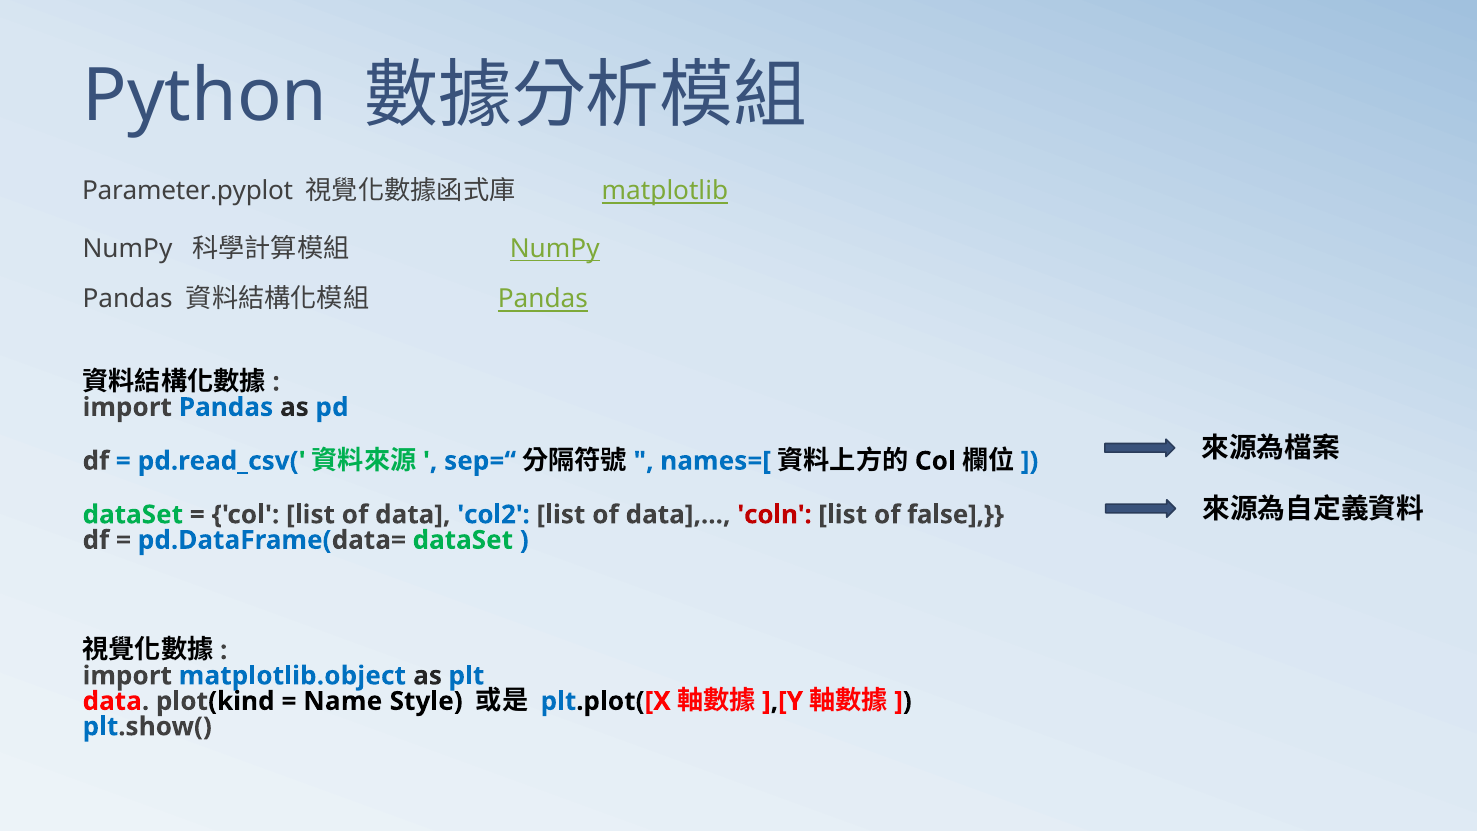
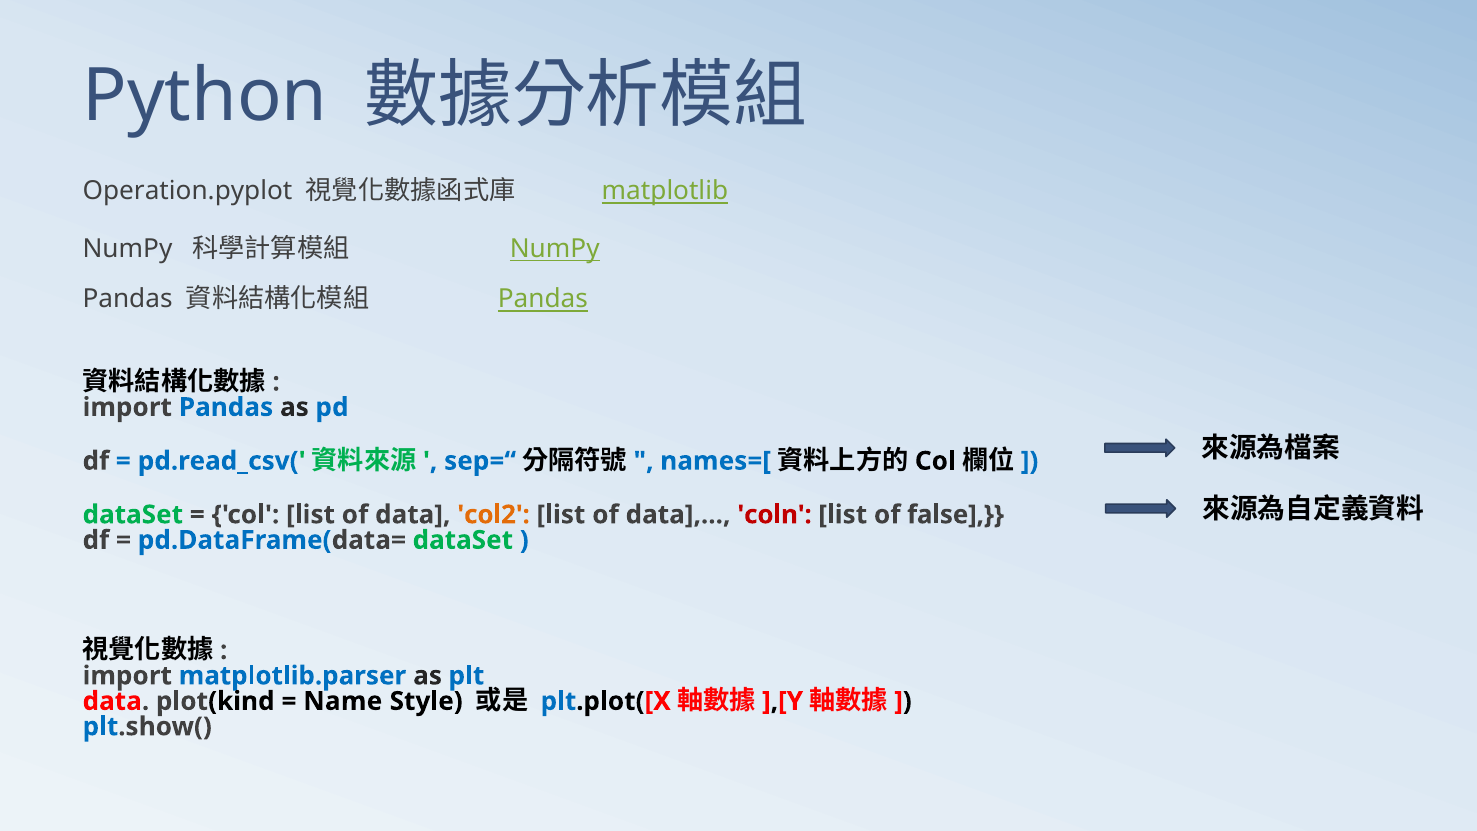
Parameter.pyplot: Parameter.pyplot -> Operation.pyplot (188, 191)
col2 colour: blue -> orange (494, 515)
matplotlib.object: matplotlib.object -> matplotlib.parser (292, 676)
